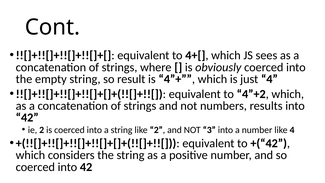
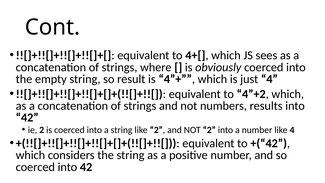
NOT 3: 3 -> 2 (209, 130)
